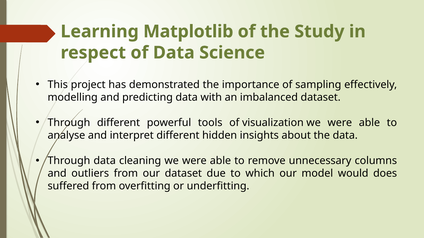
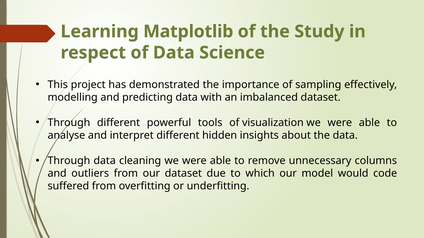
does: does -> code (385, 174)
